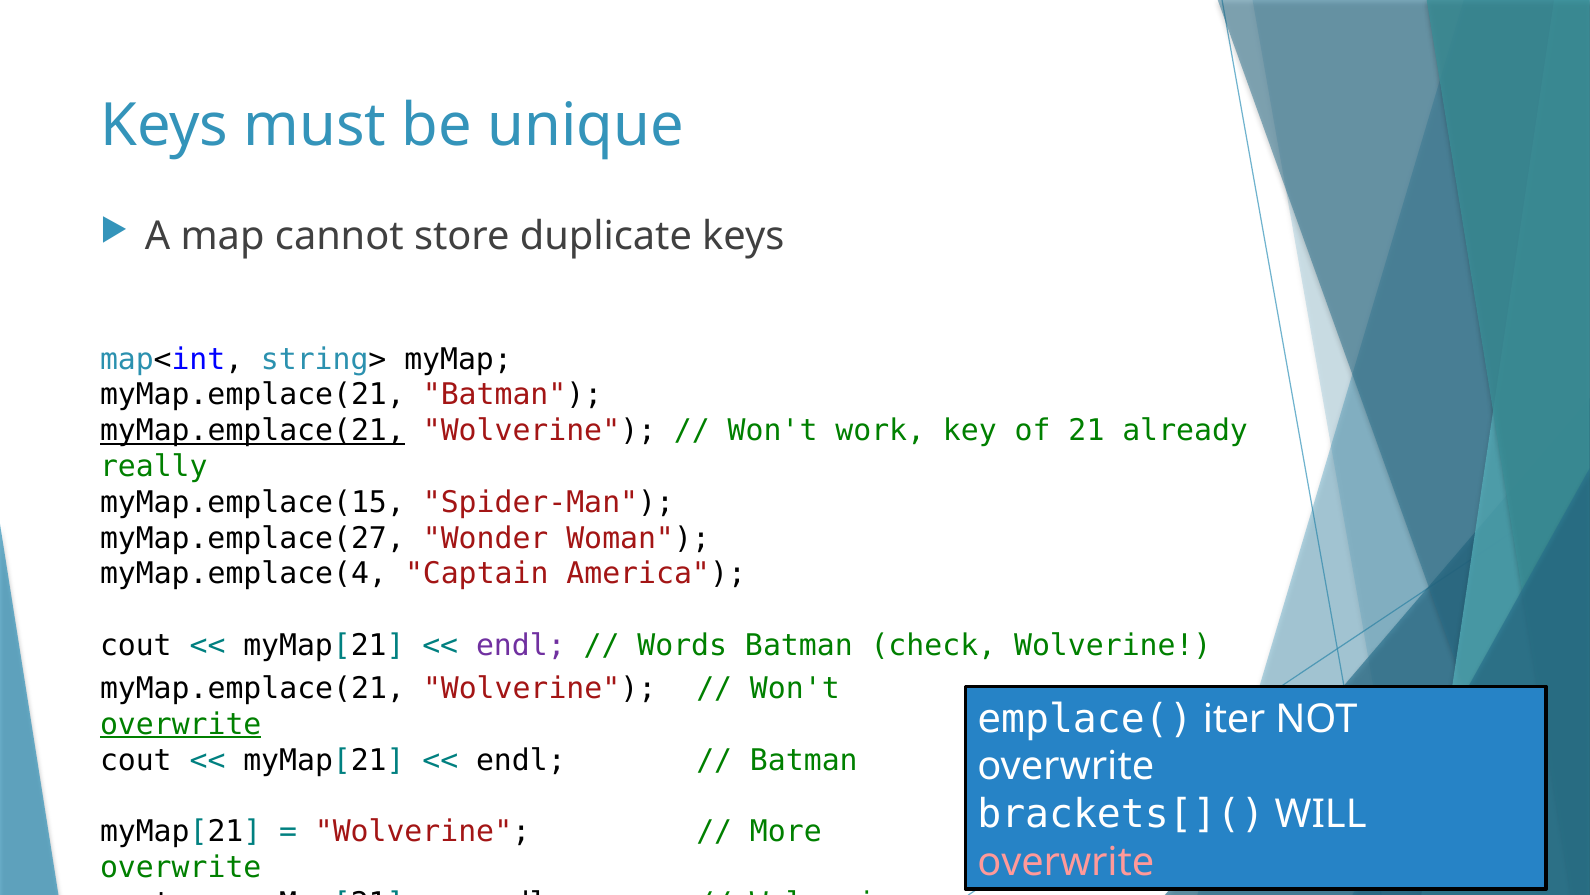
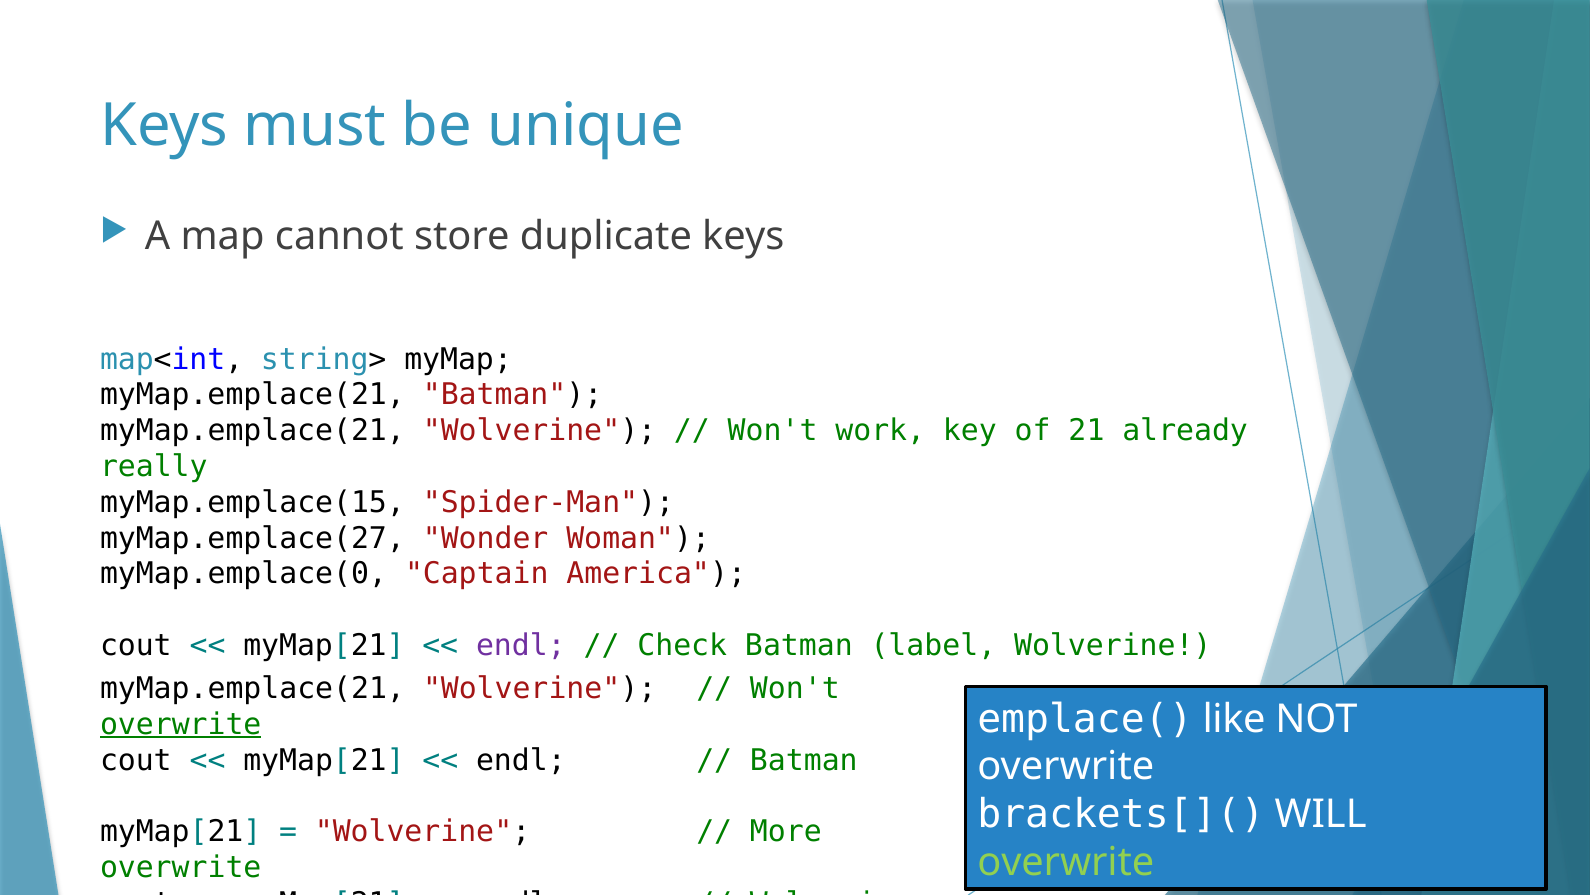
myMap.emplace(21 underline: present -> none (252, 431)
myMap.emplace(4: myMap.emplace(4 -> myMap.emplace(0 (243, 574)
Words: Words -> Check (682, 645)
check: check -> label (933, 645)
iter: iter -> like (1234, 719)
overwrite colour: pink -> light green (1066, 862)
